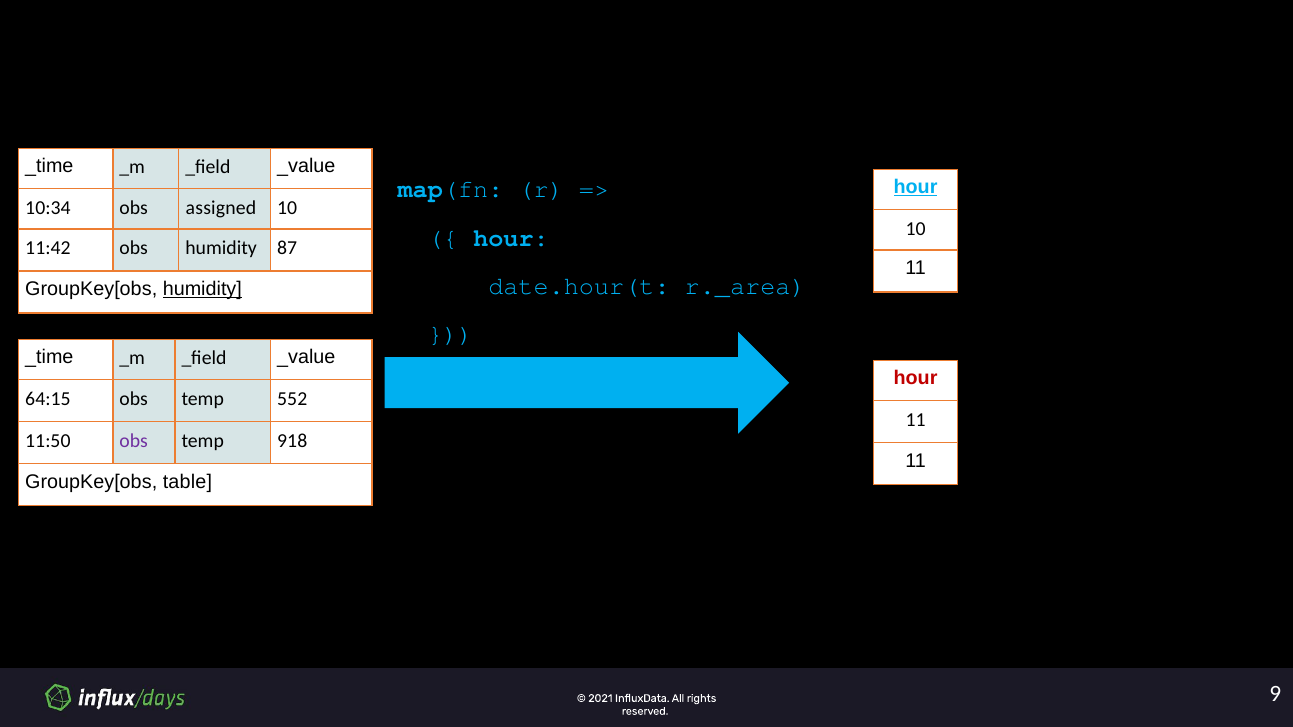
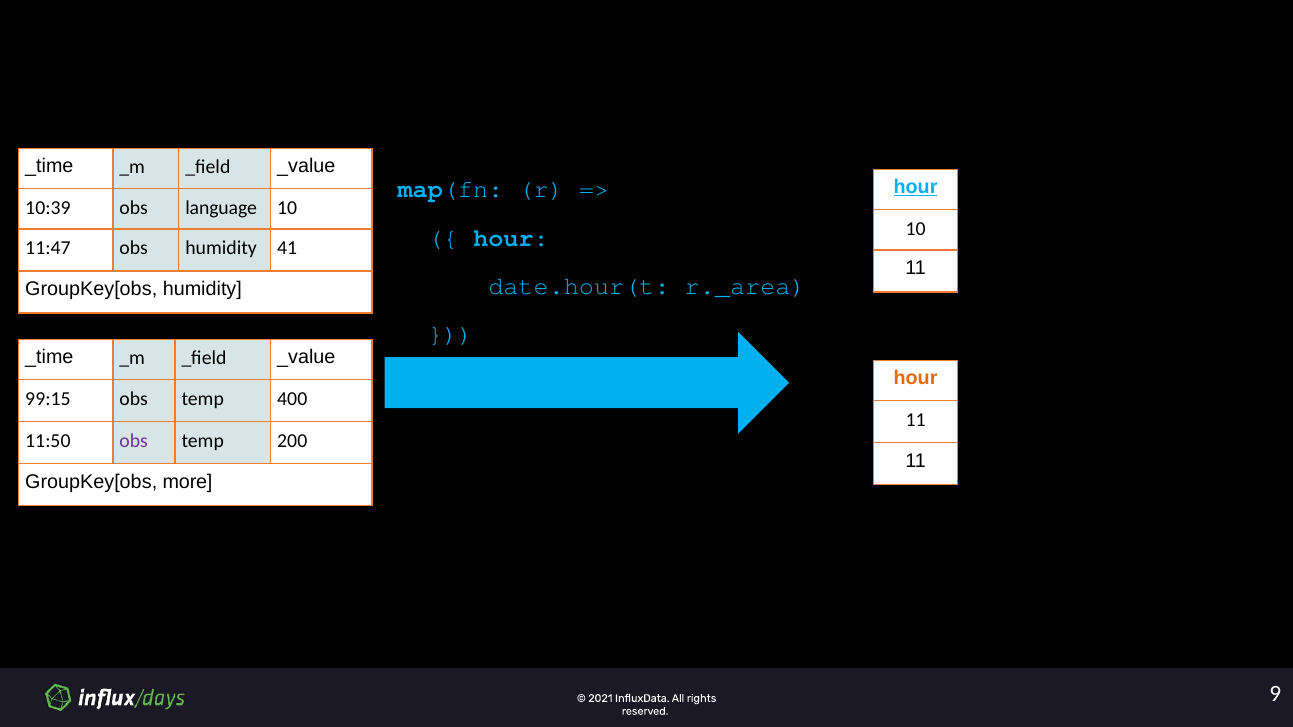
10:34: 10:34 -> 10:39 (48, 208)
assigned: assigned -> language (221, 208)
11:42: 11:42 -> 11:47 (48, 248)
87: 87 -> 41 (287, 248)
humidity underline: present -> none (202, 289)
hour colour: red -> orange (916, 378)
64:15: 64:15 -> 99:15 (48, 399)
552: 552 -> 400 (292, 399)
918: 918 -> 200 (292, 441)
table: table -> more (188, 482)
